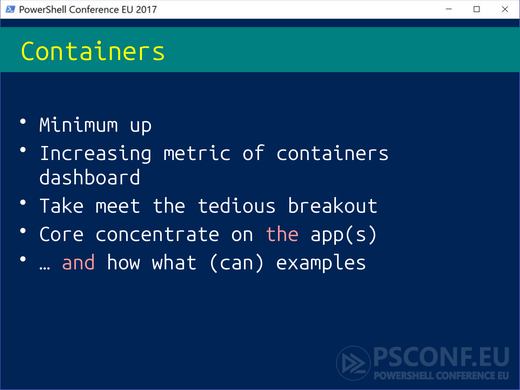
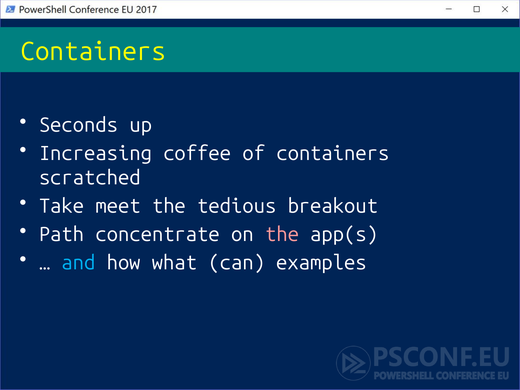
Minimum: Minimum -> Seconds (79, 125)
metric: metric -> coffee (197, 154)
dashboard: dashboard -> scratched (90, 178)
Core: Core -> Path (62, 234)
and colour: pink -> light blue (79, 263)
